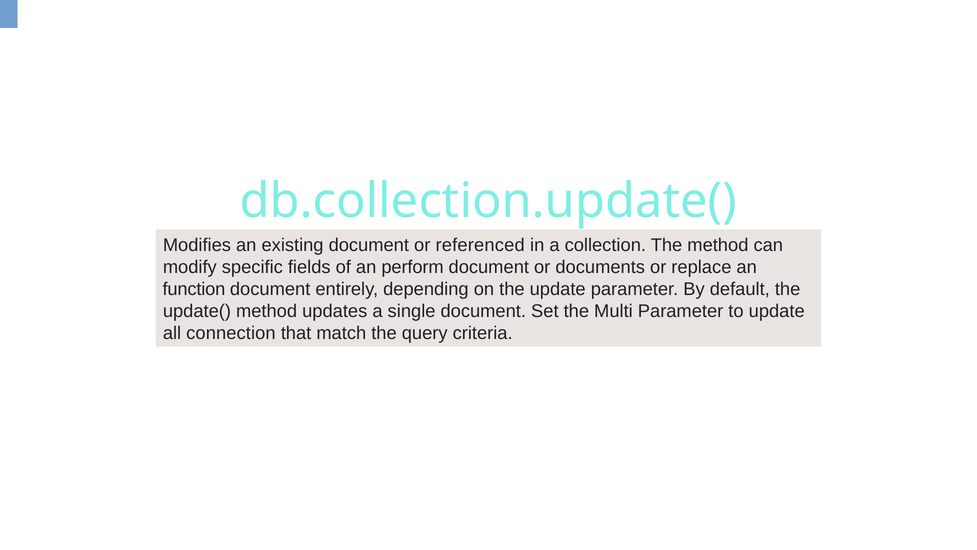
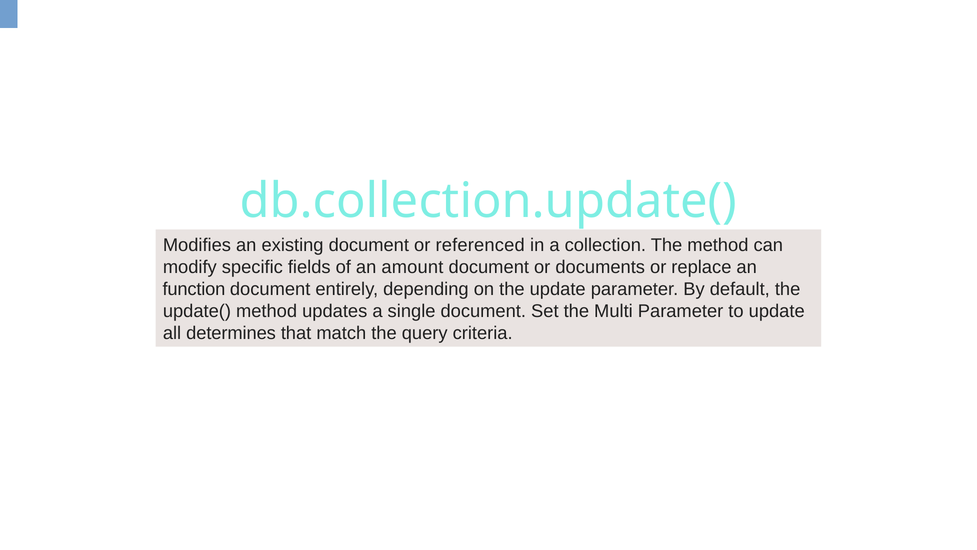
perform: perform -> amount (412, 267)
connection: connection -> determines (231, 333)
